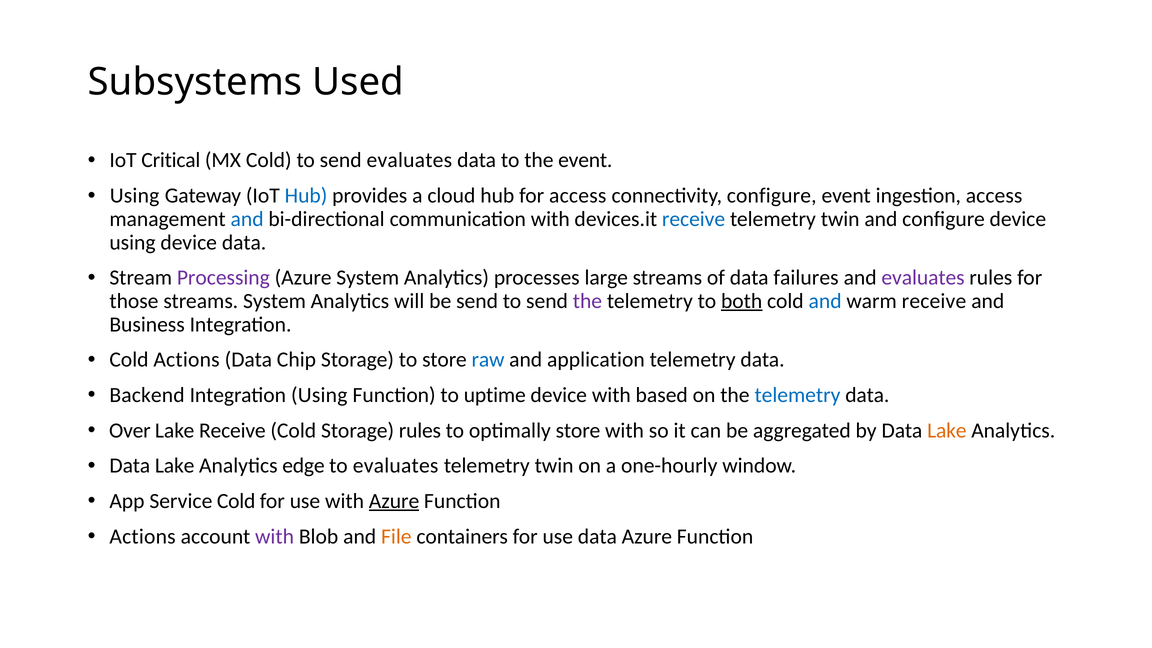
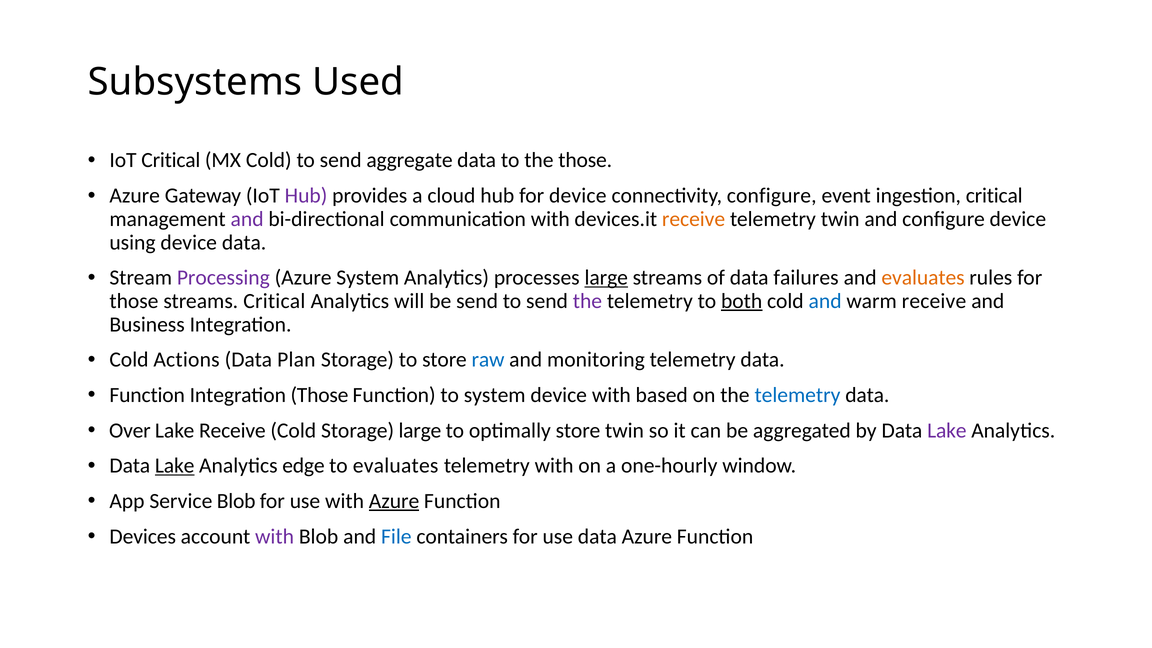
send evaluates: evaluates -> aggregate (410, 160)
the event: event -> those (585, 160)
Using: Using -> Azure (135, 196)
Hub colour: blue -> purple (306, 196)
for access: access -> device (578, 196)
ingestion access: access -> critical (994, 196)
and colour: blue -> purple (247, 219)
receive colour: blue -> orange (694, 219)
large underline: none -> present (606, 278)
evaluates colour: purple -> orange (923, 278)
streams System: System -> Critical (274, 301)
Chip: Chip -> Plan (296, 360)
application: application -> monitoring (596, 360)
Backend: Backend -> Function (147, 395)
Integration Using: Using -> Those (319, 395)
to uptime: uptime -> system (495, 395)
Storage rules: rules -> large (420, 430)
store with: with -> twin (625, 430)
Lake colour: orange -> purple (947, 430)
Lake underline: none -> present (175, 466)
twin: twin -> with (554, 466)
Service Cold: Cold -> Blob (236, 501)
Actions: Actions -> Devices (143, 536)
File colour: orange -> blue (396, 536)
